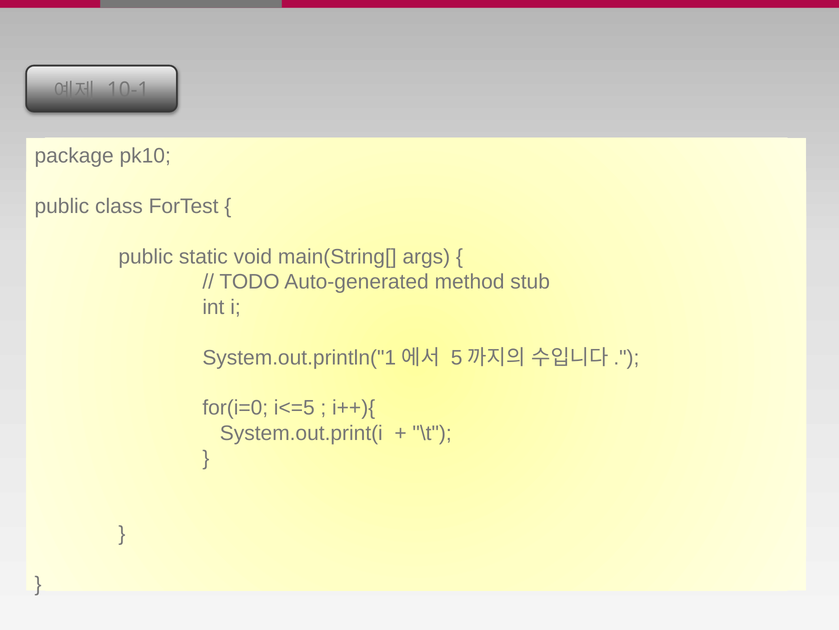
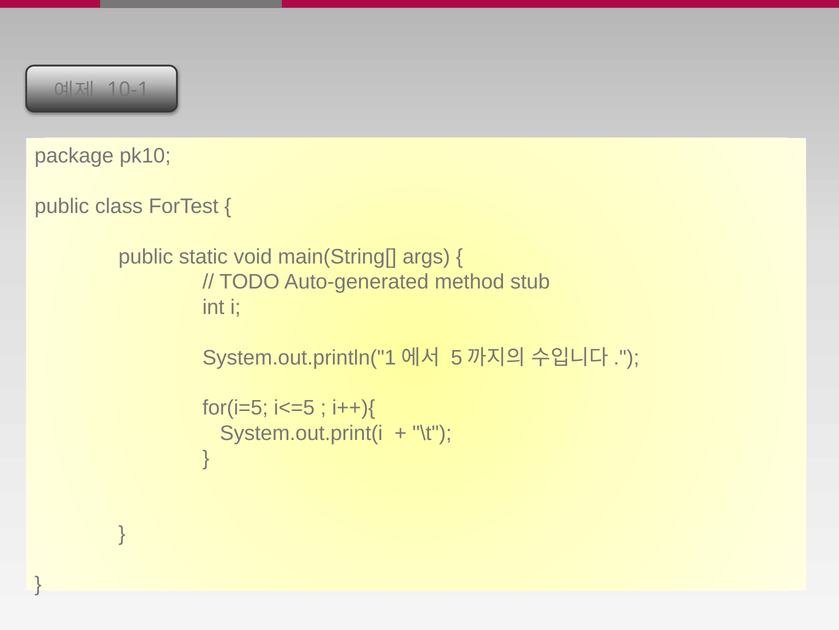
for(i=0: for(i=0 -> for(i=5 (235, 408)
